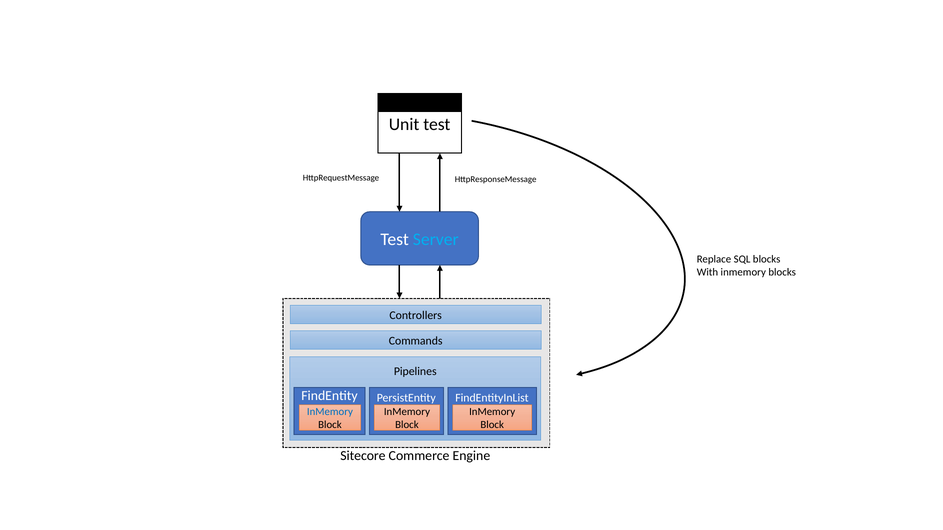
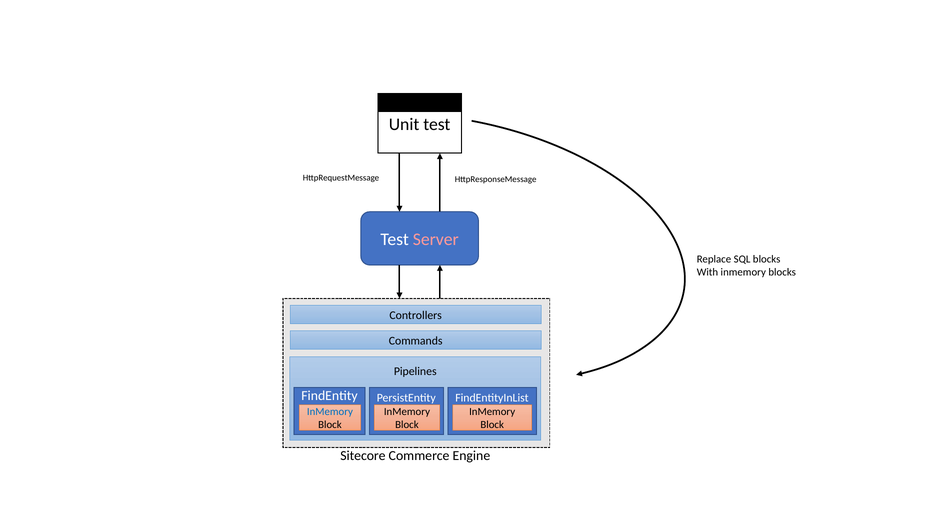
Server colour: light blue -> pink (436, 240)
